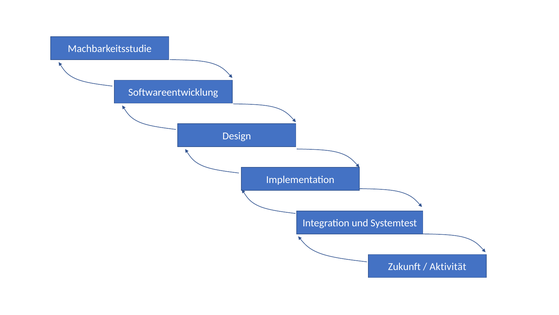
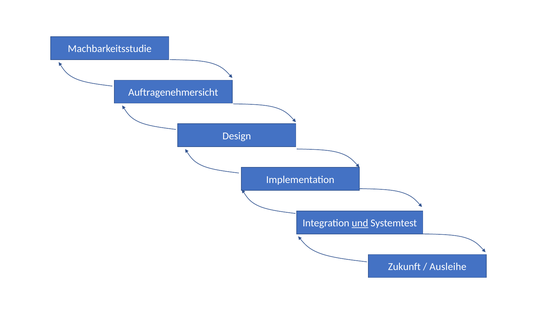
Softwareentwicklung: Softwareentwicklung -> Auftragenehmersicht (173, 92)
und underline: none -> present (360, 223)
Aktivität: Aktivität -> Ausleihe (448, 266)
